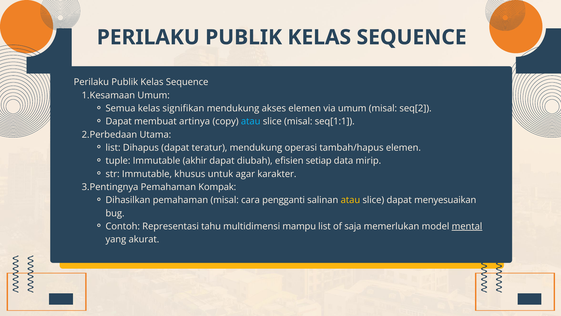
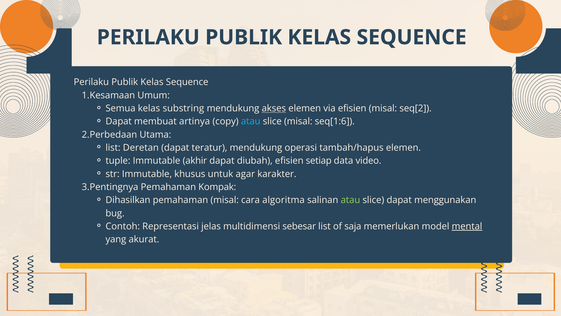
signifikan: signifikan -> substring (183, 108)
akses underline: none -> present (274, 108)
via umum: umum -> efisien (352, 108)
seq[1:1: seq[1:1 -> seq[1:6 (335, 121)
Dihapus: Dihapus -> Deretan (141, 148)
mirip: mirip -> video (368, 161)
pengganti: pengganti -> algoritma (283, 200)
atau colour: yellow -> light green (350, 200)
menyesuaikan: menyesuaikan -> menggunakan (445, 200)
tahu: tahu -> jelas (211, 226)
mampu: mampu -> sebesar (299, 226)
